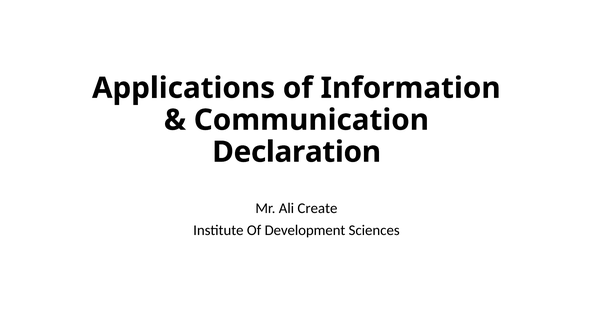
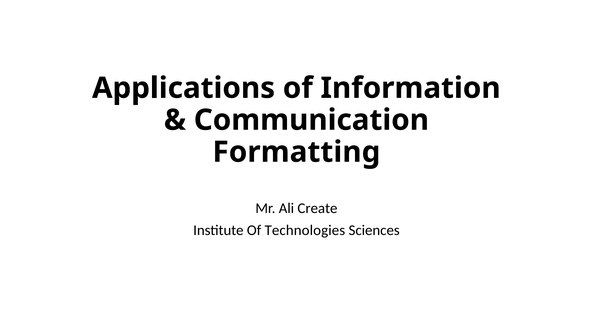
Declaration: Declaration -> Formatting (296, 152)
Development: Development -> Technologies (305, 231)
